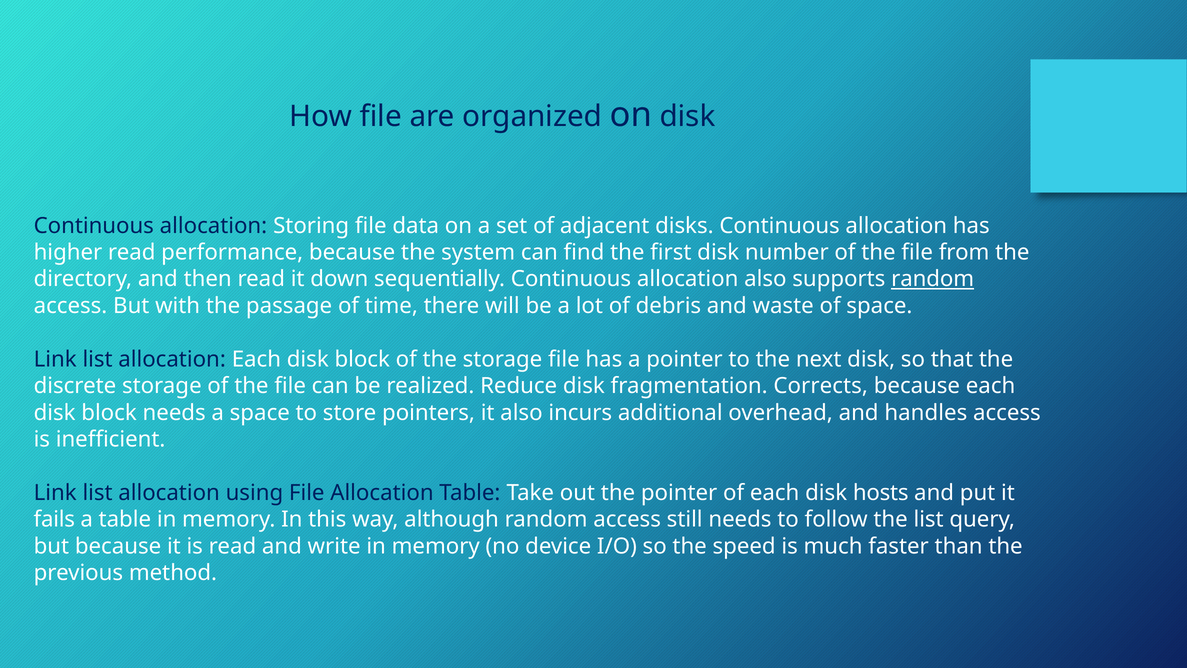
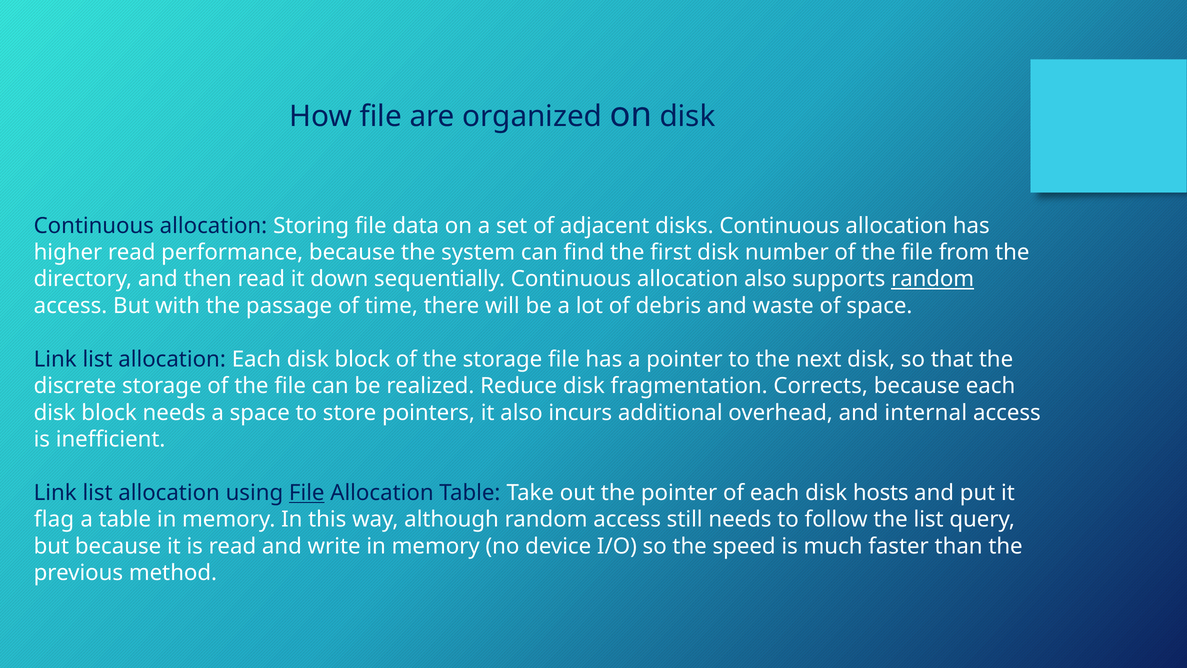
handles: handles -> internal (926, 413)
File underline: none -> present (307, 493)
fails: fails -> flag (54, 519)
